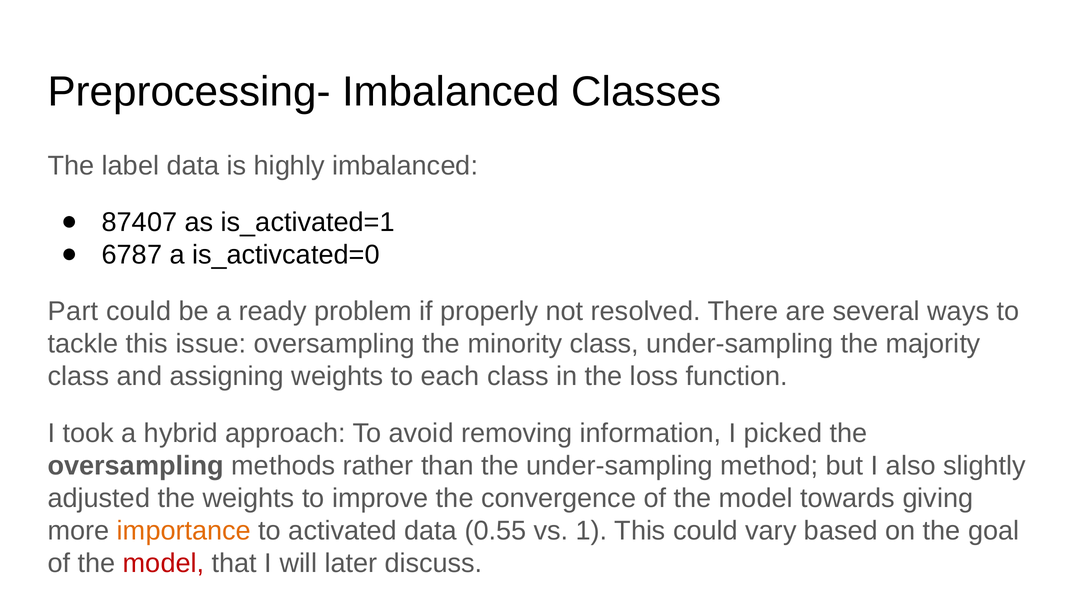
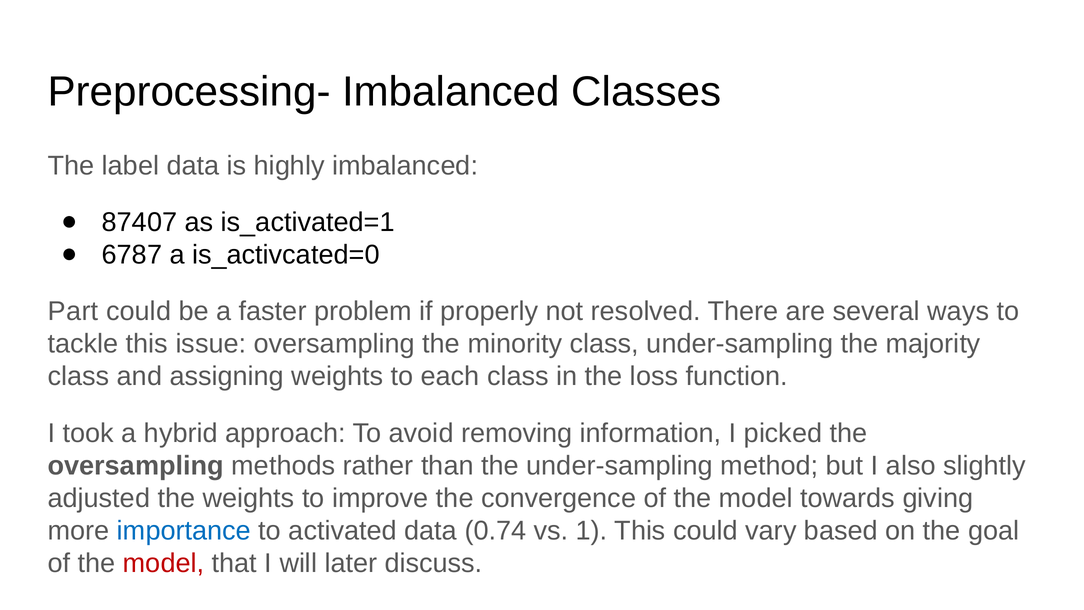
ready: ready -> faster (273, 311)
importance colour: orange -> blue (184, 530)
0.55: 0.55 -> 0.74 (495, 530)
